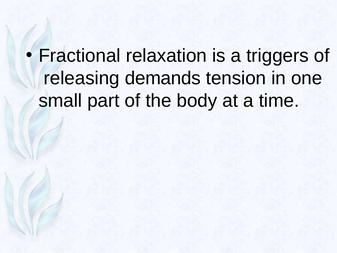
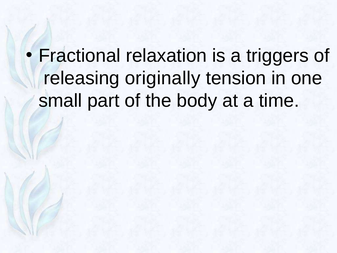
demands: demands -> originally (163, 78)
